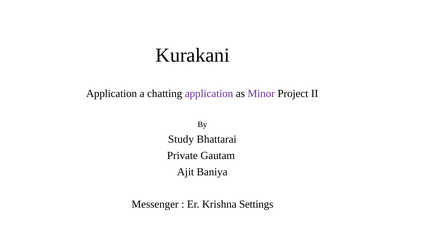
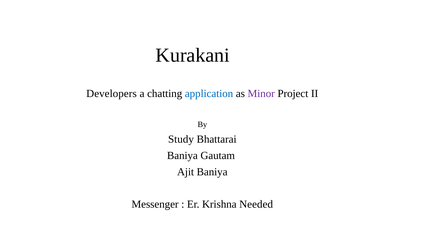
Application: Application -> Developers (112, 94)
application colour: purple -> blue (209, 94)
Private: Private -> Baniya (182, 156)
Settings: Settings -> Needed (256, 205)
